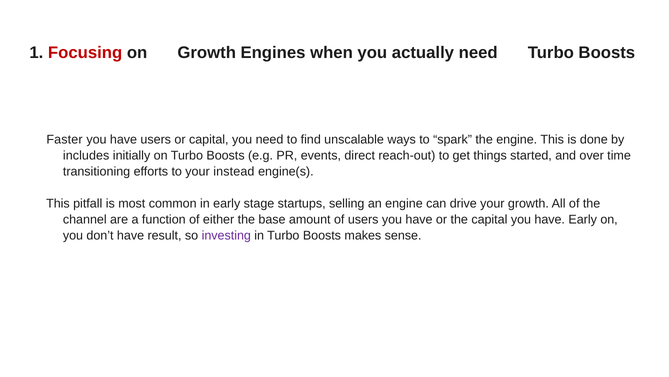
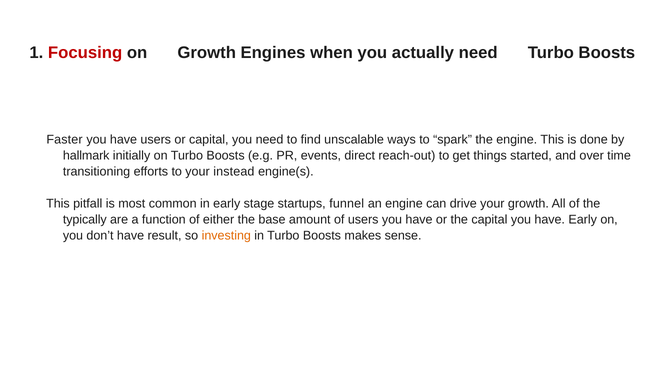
includes: includes -> hallmark (86, 155)
selling: selling -> funnel (347, 203)
channel: channel -> typically (85, 219)
investing colour: purple -> orange (226, 235)
